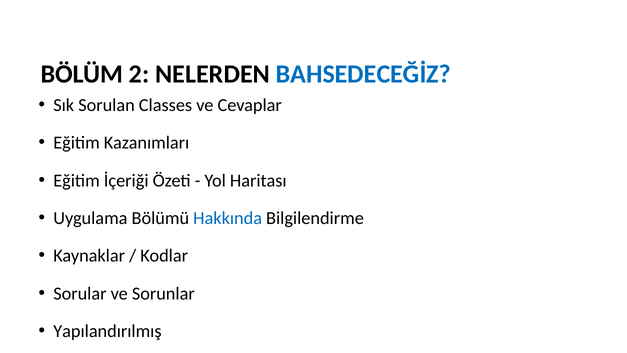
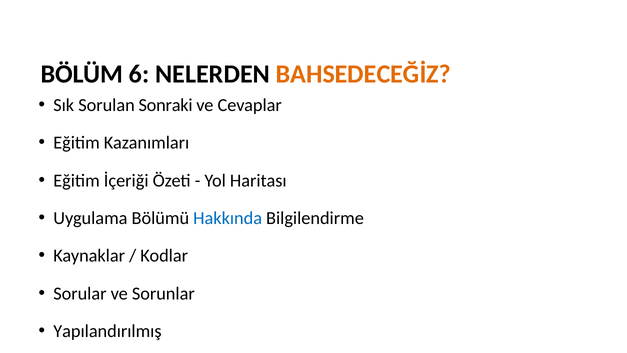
2: 2 -> 6 (139, 74)
BAHSEDECEĞİZ colour: blue -> orange (363, 74)
Classes: Classes -> Sonraki (166, 105)
